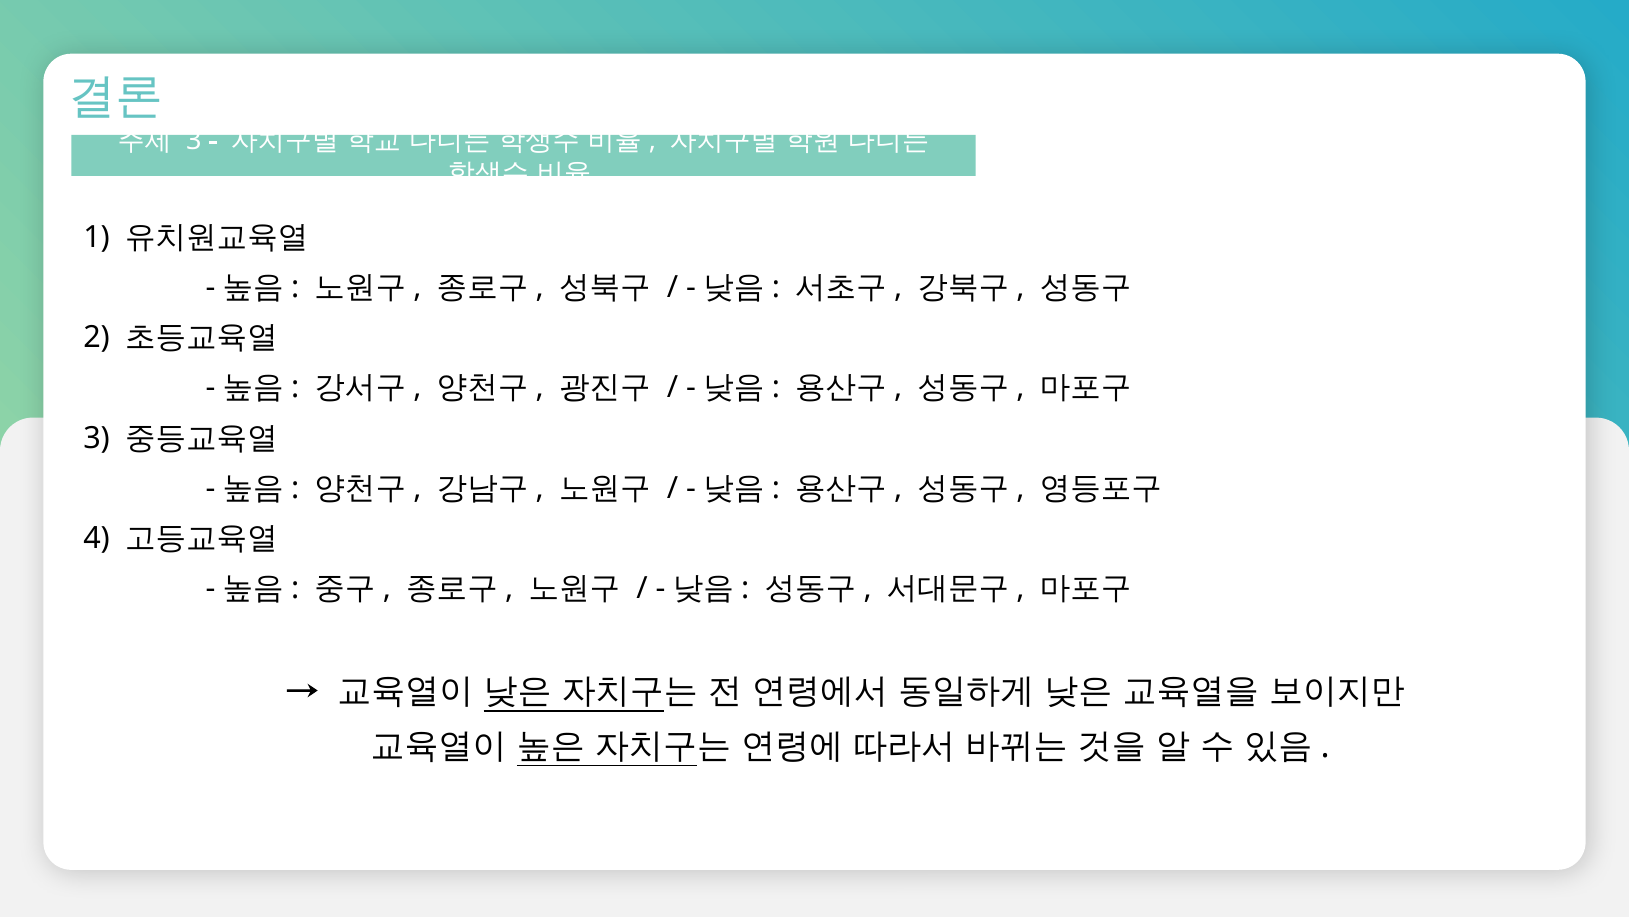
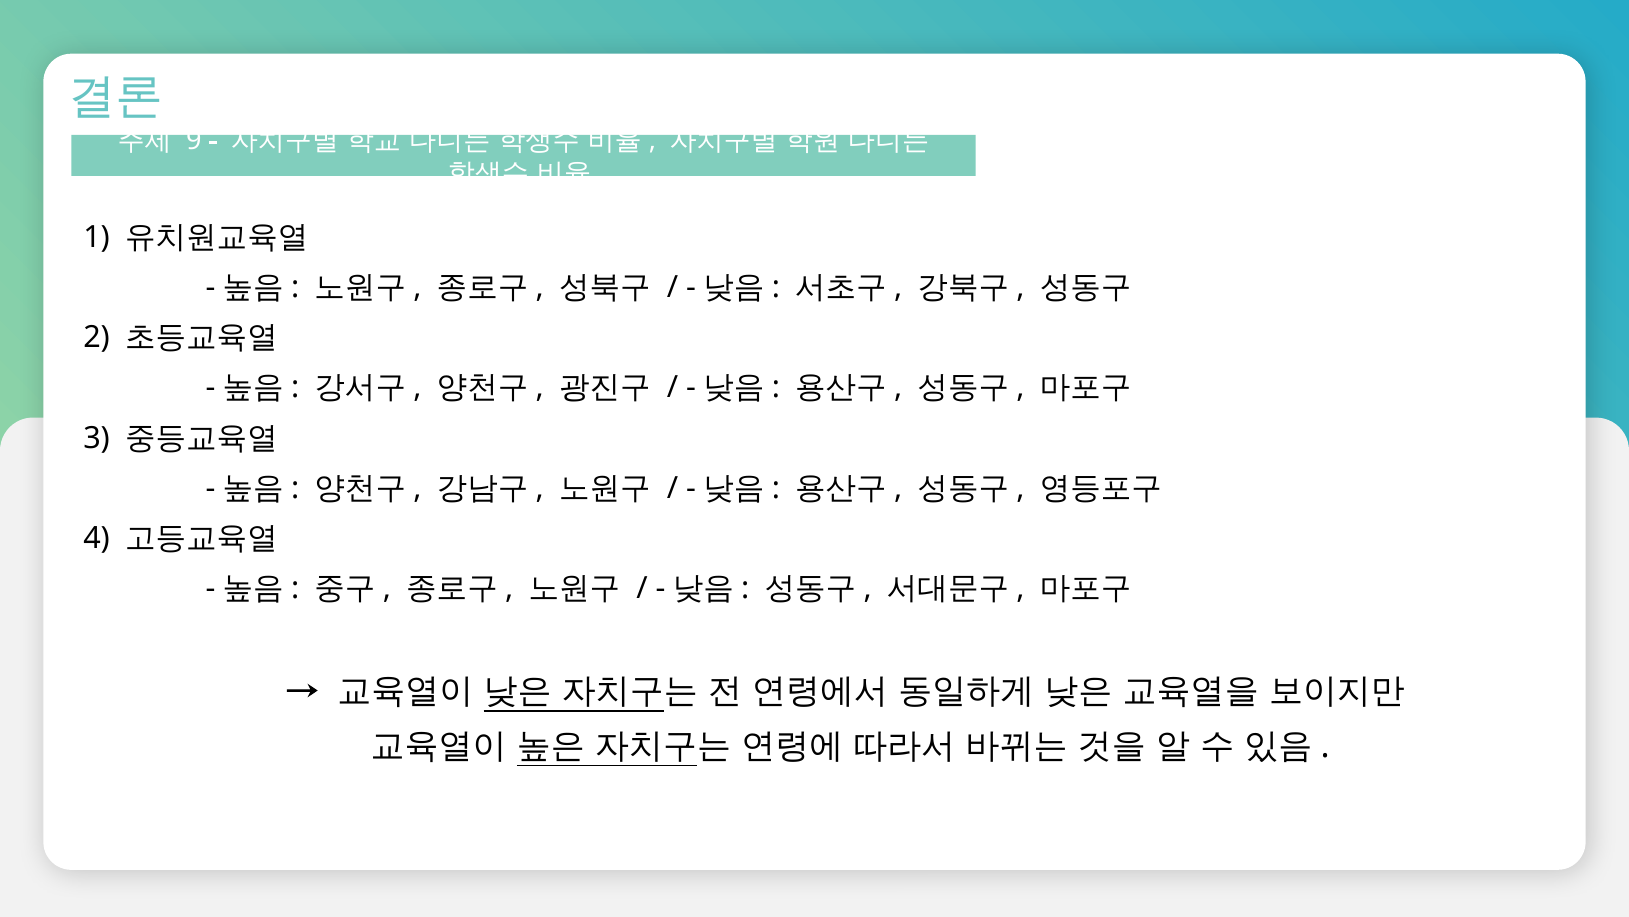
3: 3 -> 9 (194, 141)
